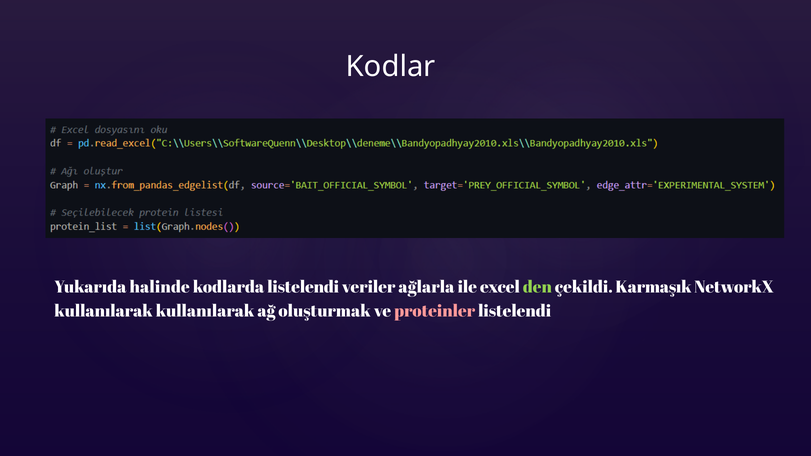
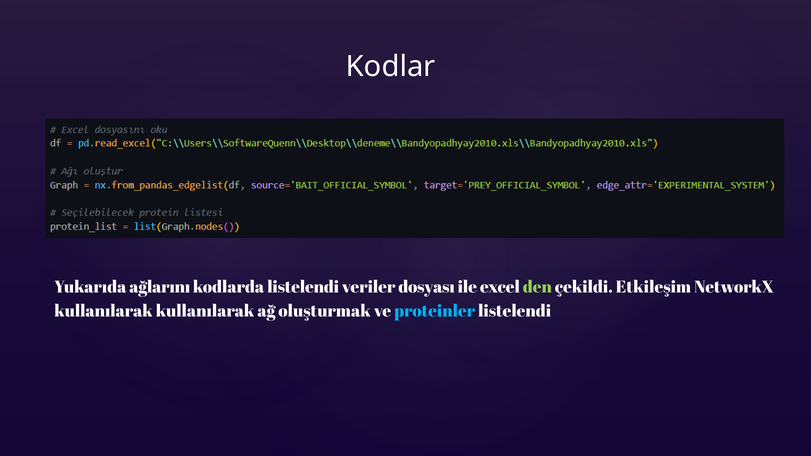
halinde: halinde -> ağlarını (160, 287)
ağlarla: ağlarla -> dosyası (427, 287)
Karmaşık: Karmaşık -> Etkileşim (653, 287)
proteinler colour: pink -> light blue (435, 311)
